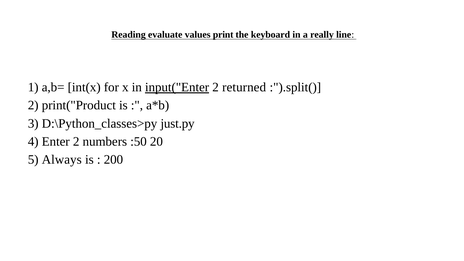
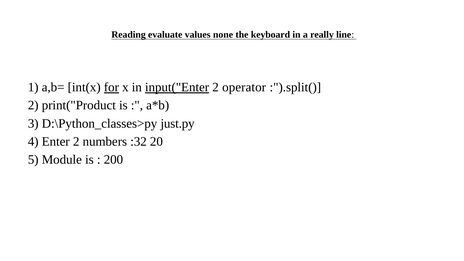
print: print -> none (223, 35)
for underline: none -> present (111, 87)
returned: returned -> operator (244, 87)
:50: :50 -> :32 (139, 142)
Always: Always -> Module (62, 160)
